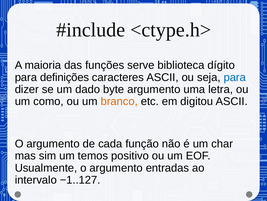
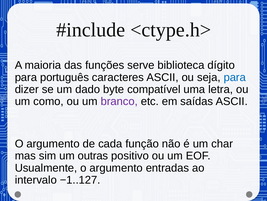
definições: definições -> português (65, 77)
byte argumento: argumento -> compatível (154, 89)
branco colour: orange -> purple (119, 101)
digitou: digitou -> saídas (197, 101)
temos: temos -> outras (93, 155)
